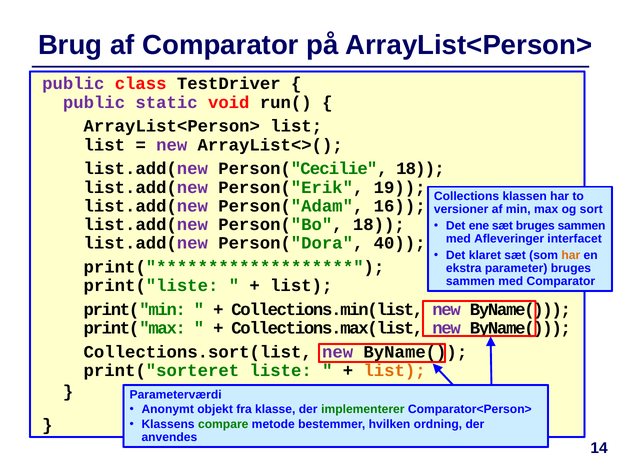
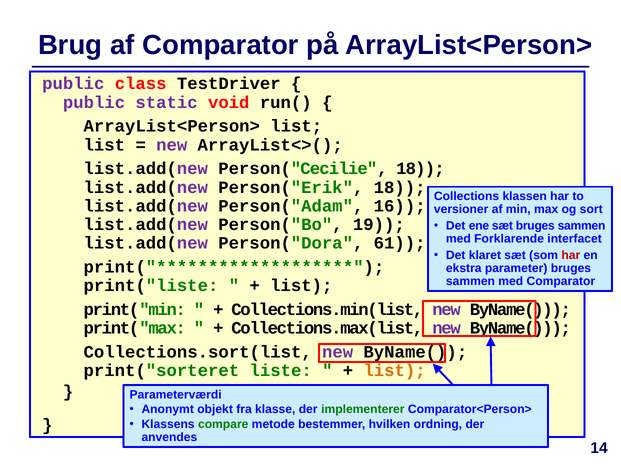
Person("Erik 19: 19 -> 18 (400, 187)
Person("Bo 18: 18 -> 19 (379, 225)
Afleveringer: Afleveringer -> Forklarende (509, 239)
40: 40 -> 61 (400, 243)
har colour: orange -> red (571, 255)
